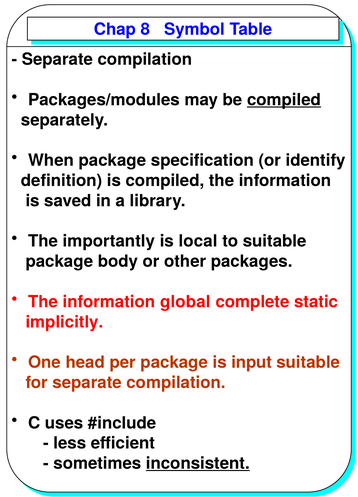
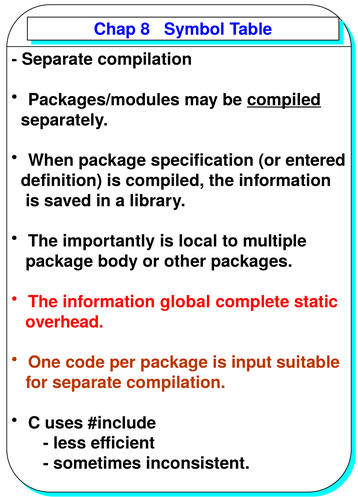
identify: identify -> entered (316, 160)
to suitable: suitable -> multiple (275, 241)
implicitly: implicitly -> overhead (65, 322)
head: head -> code (85, 363)
inconsistent underline: present -> none (198, 464)
